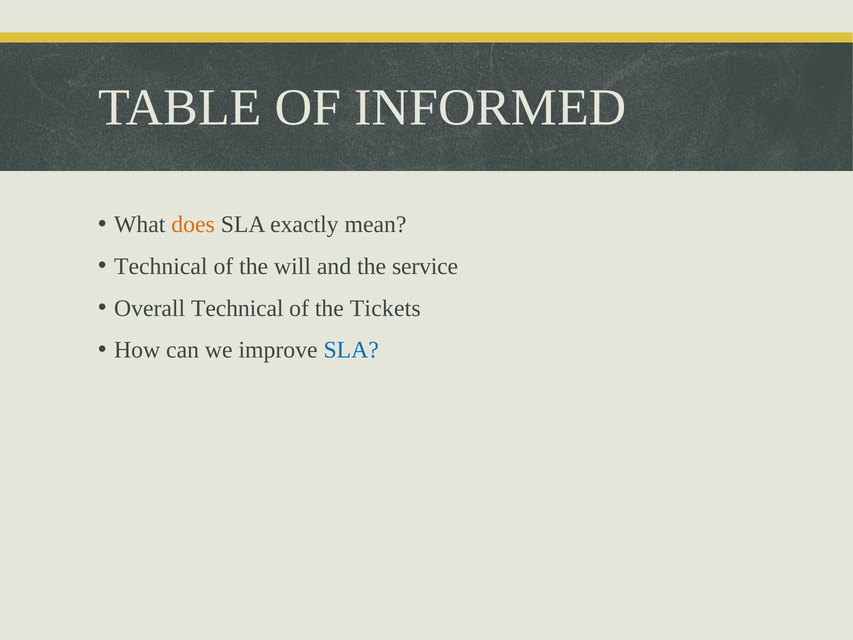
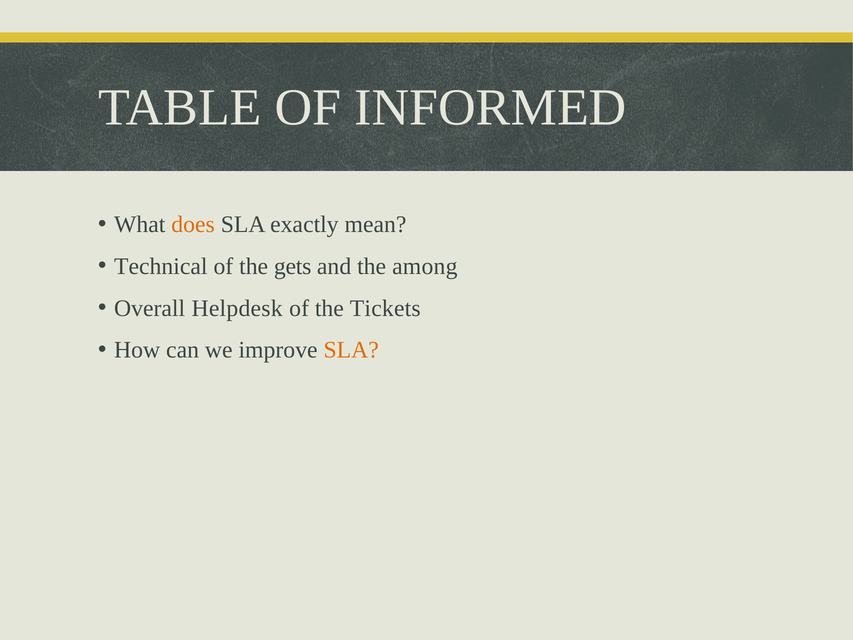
will: will -> gets (293, 266)
service: service -> among (425, 266)
Overall Technical: Technical -> Helpdesk (237, 308)
SLA colour: blue -> orange (351, 350)
